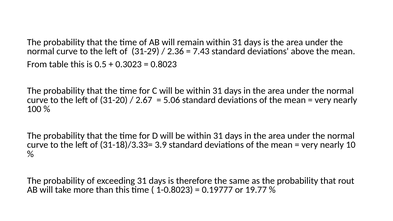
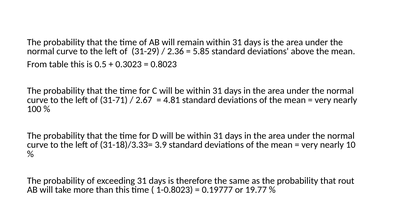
7.43: 7.43 -> 5.85 (201, 51)
31-20: 31-20 -> 31-71 (114, 100)
5.06: 5.06 -> 4.81 (172, 100)
